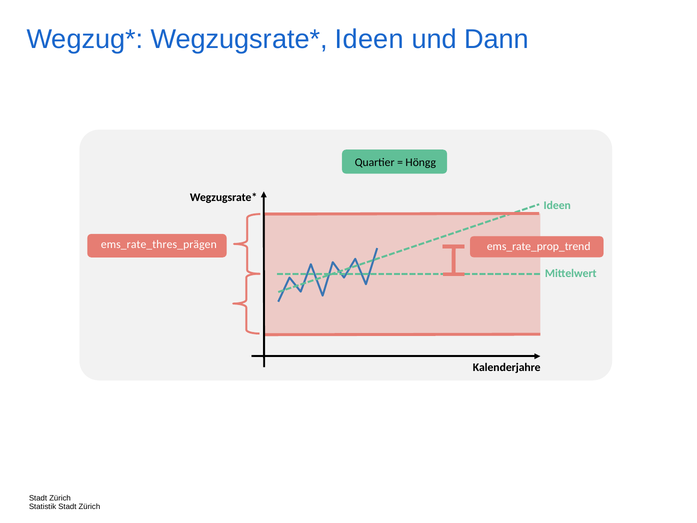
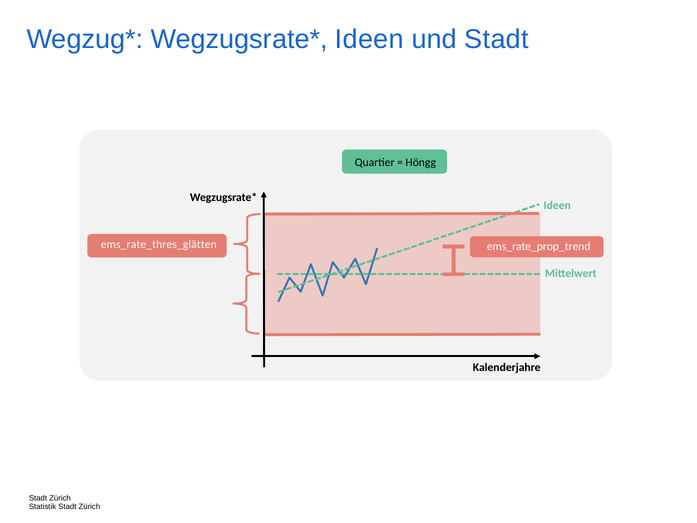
und Dann: Dann -> Stadt (497, 39)
ems_rate_thres_prägen: ems_rate_thres_prägen -> ems_rate_thres_glätten (159, 244)
